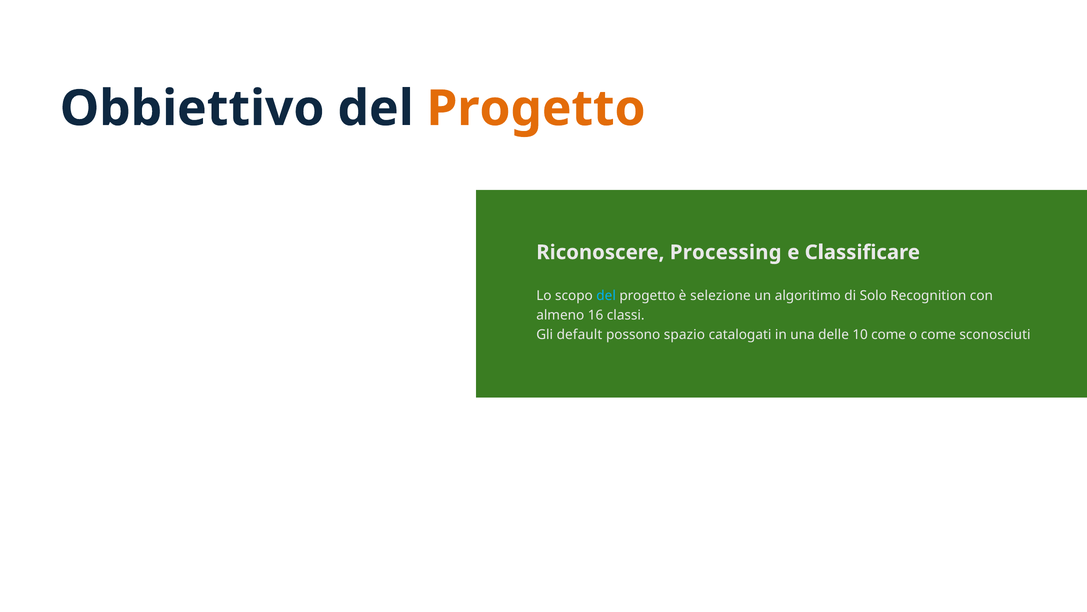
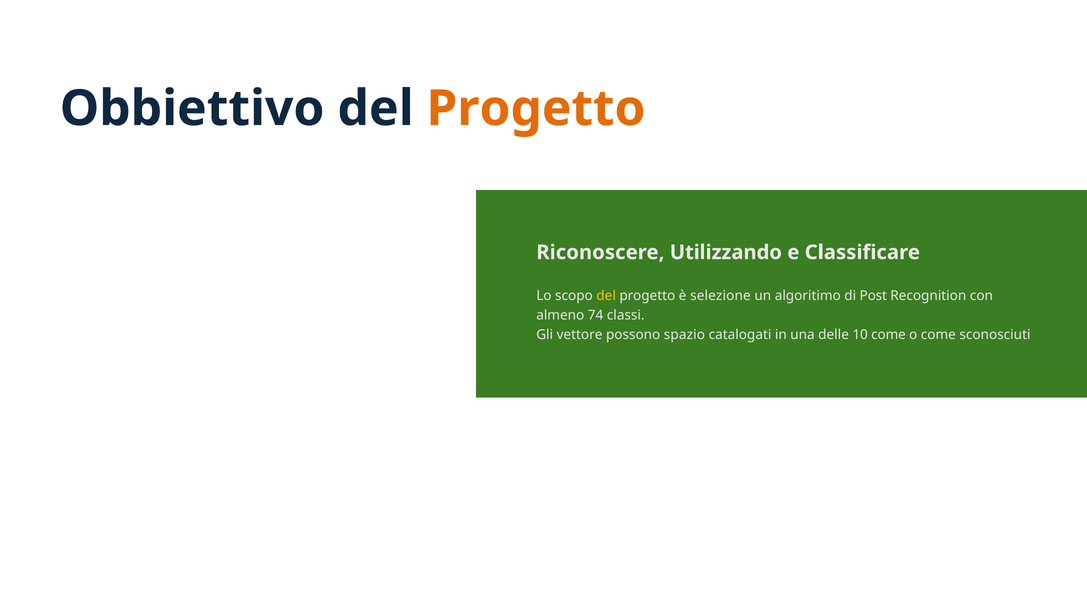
Processing: Processing -> Utilizzando (726, 252)
del colour: light blue -> yellow (606, 295)
Solo: Solo -> Post (873, 295)
16: 16 -> 74 (596, 315)
default: default -> vettore (580, 335)
